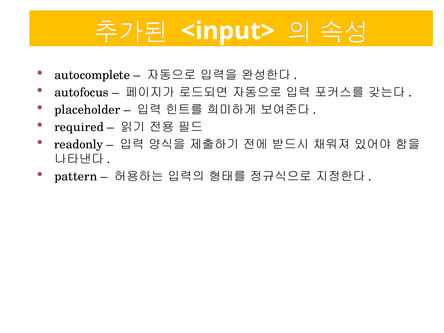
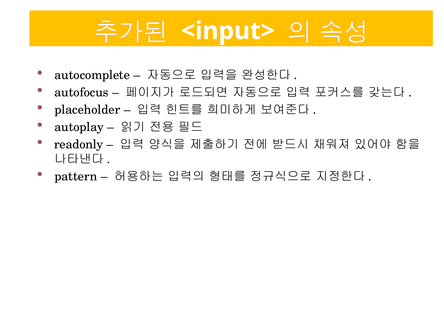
required: required -> autoplay (79, 127)
